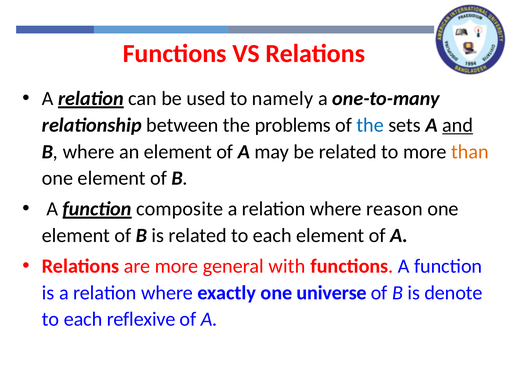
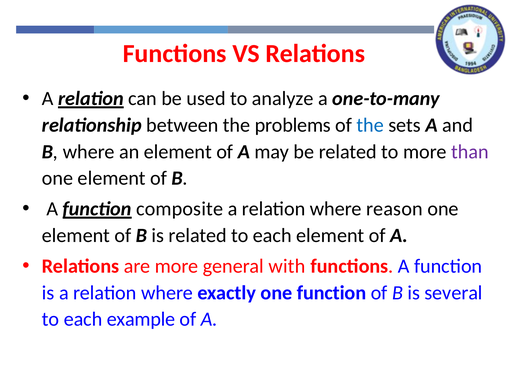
namely: namely -> analyze (283, 99)
and underline: present -> none (458, 125)
than colour: orange -> purple (470, 152)
one universe: universe -> function (332, 293)
denote: denote -> several (454, 293)
reflexive: reflexive -> example (141, 319)
